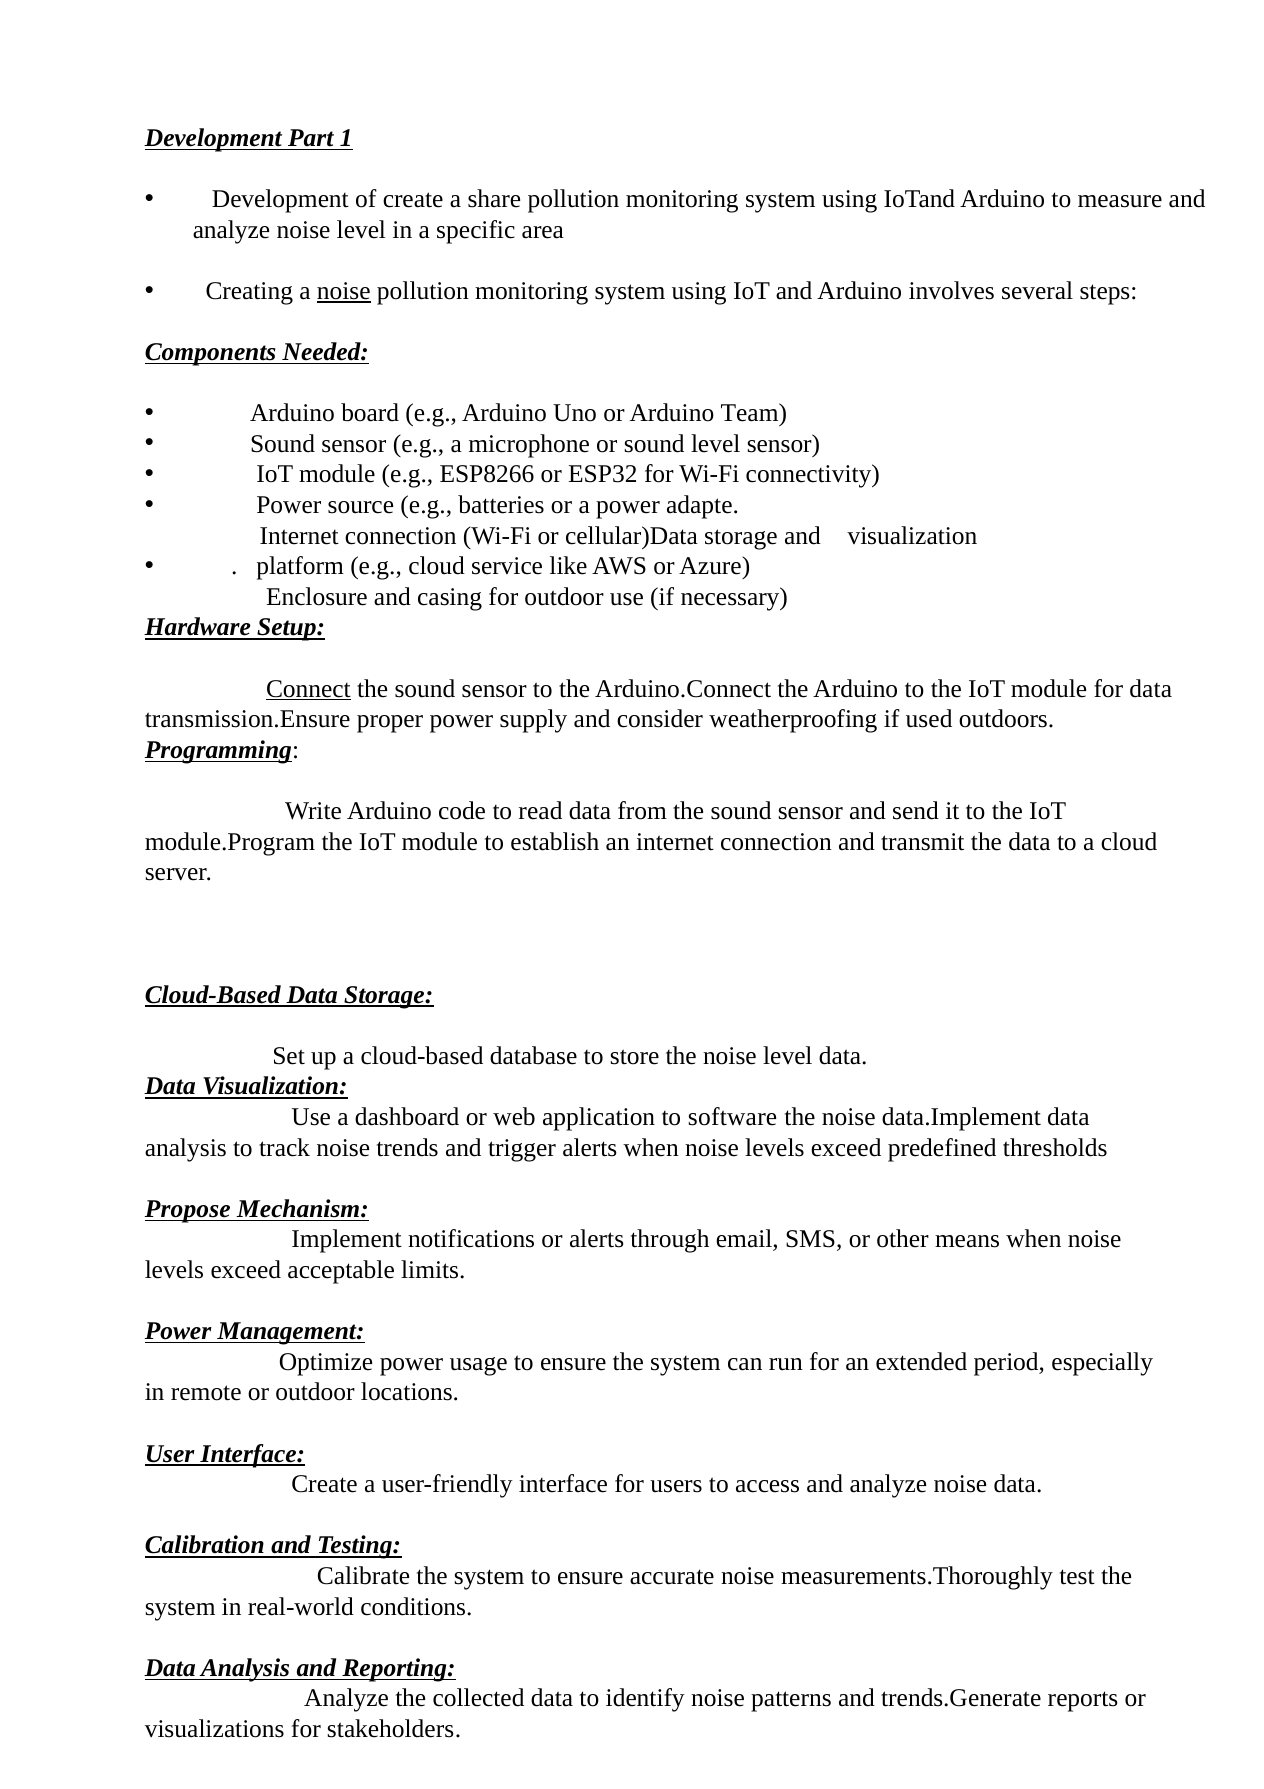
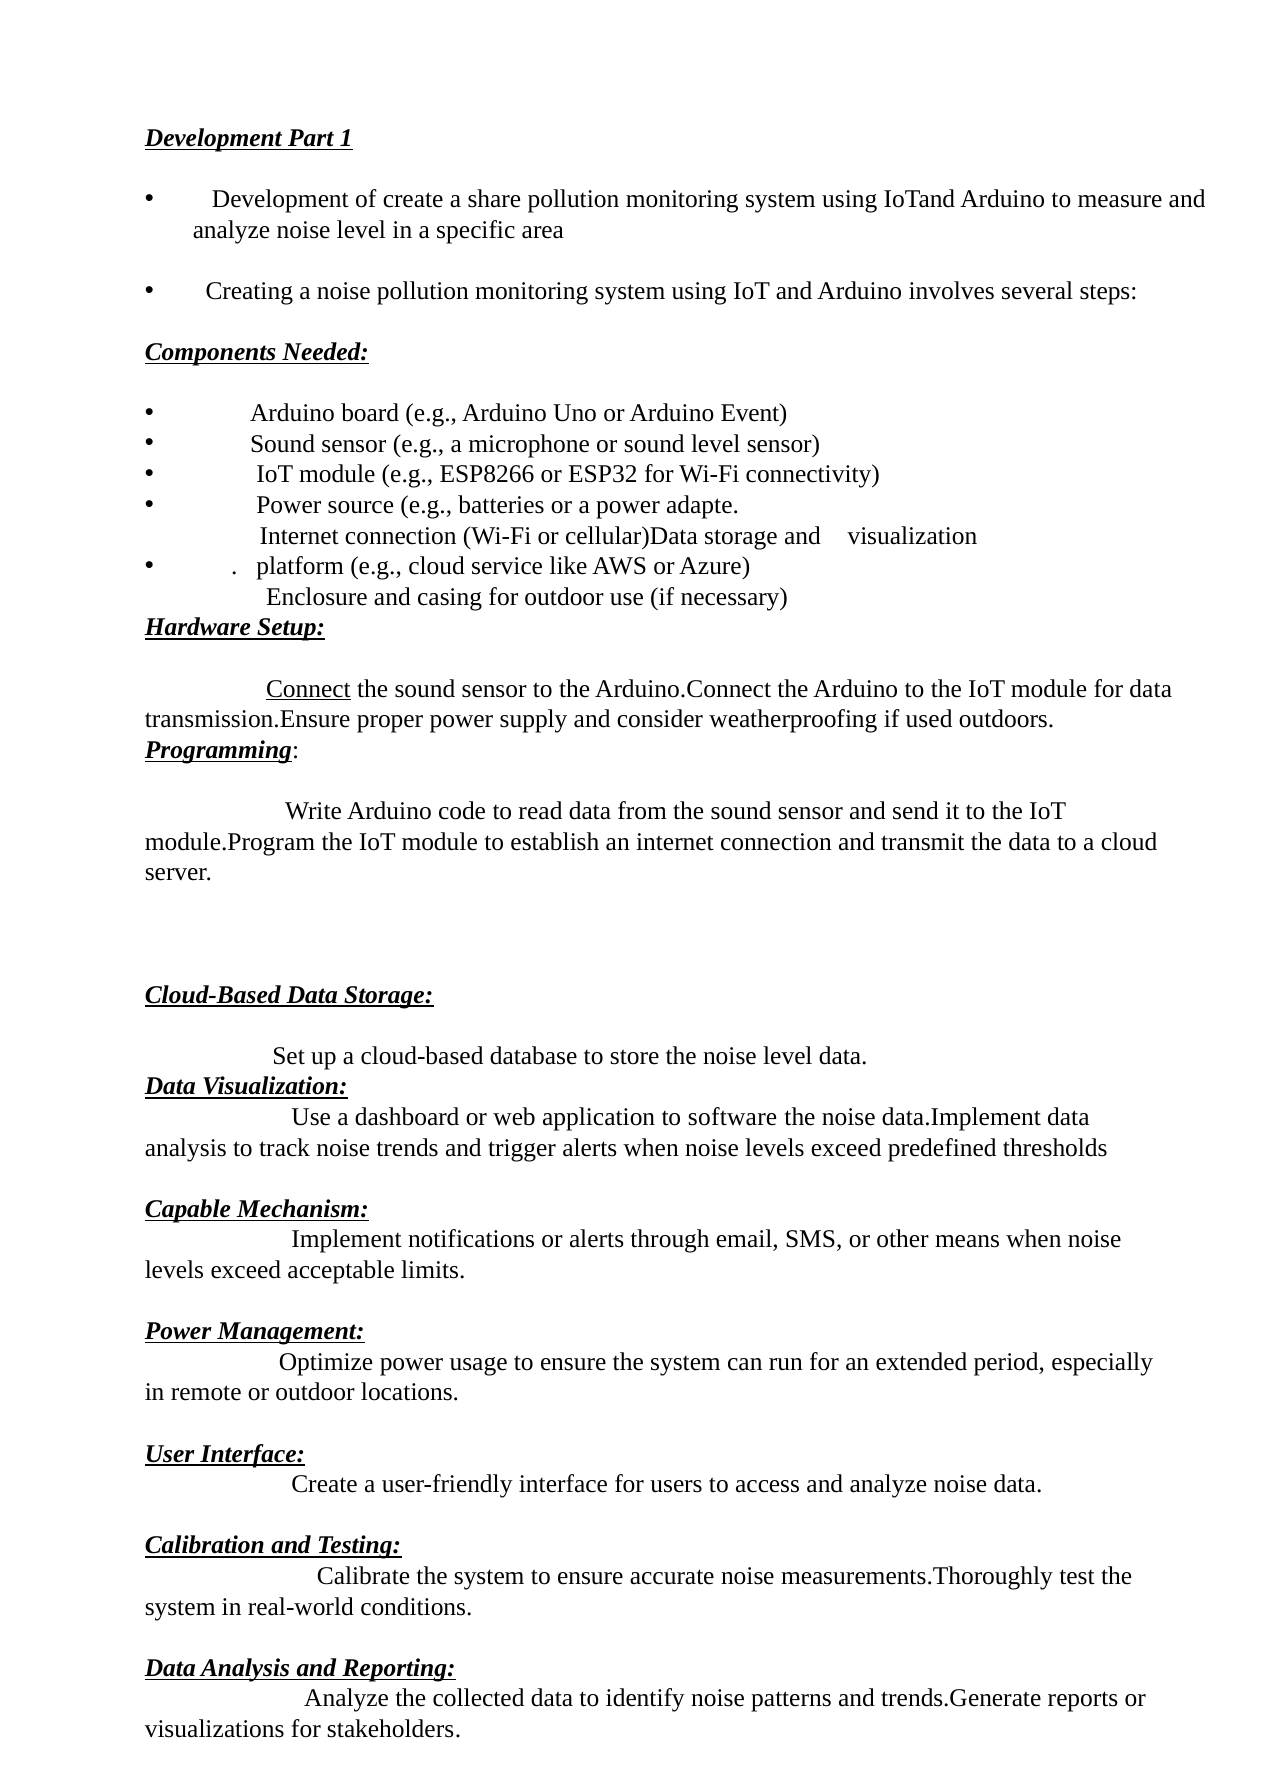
noise underline: present -> none (344, 291)
Team: Team -> Event (754, 413)
Propose: Propose -> Capable (188, 1209)
